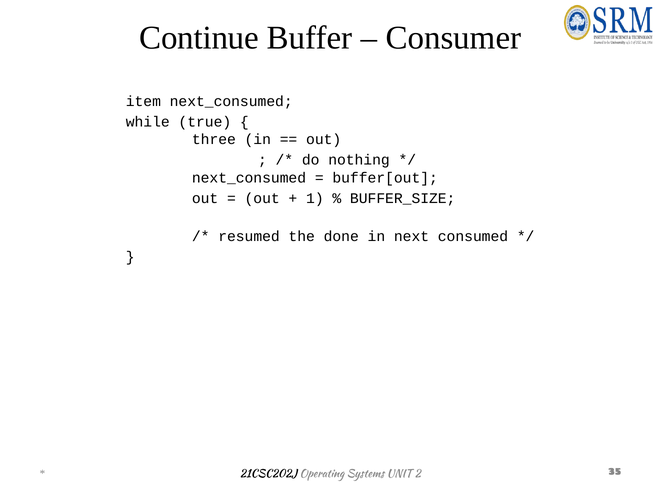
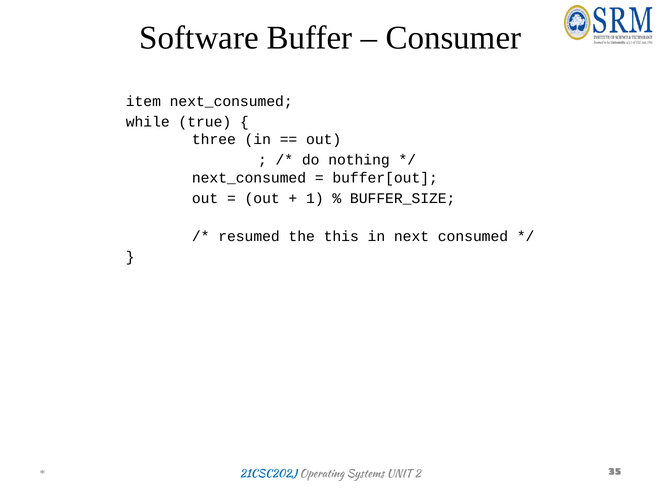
Continue: Continue -> Software (199, 38)
done: done -> this (341, 236)
21CSC202J colour: black -> blue (268, 473)
